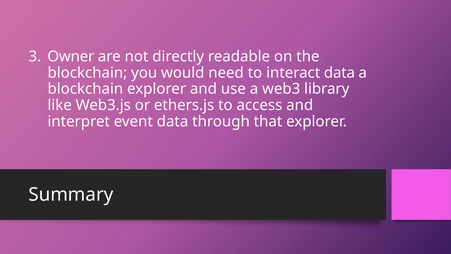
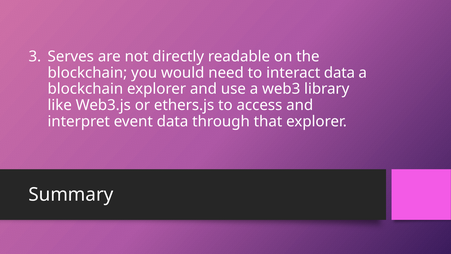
Owner: Owner -> Serves (71, 56)
